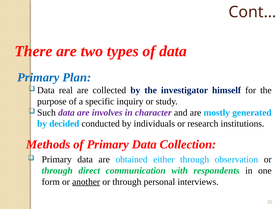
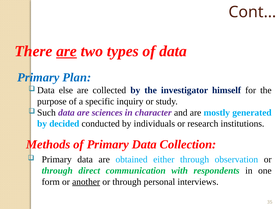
are underline: none -> present (67, 51)
real: real -> else (66, 90)
involves: involves -> sciences (107, 113)
